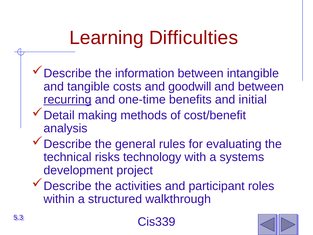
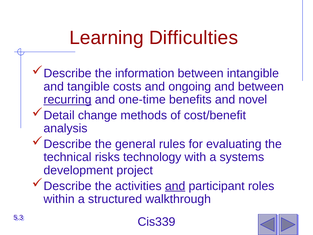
goodwill: goodwill -> ongoing (190, 86)
initial: initial -> novel (253, 100)
making: making -> change (98, 115)
and underline: none -> present (175, 186)
